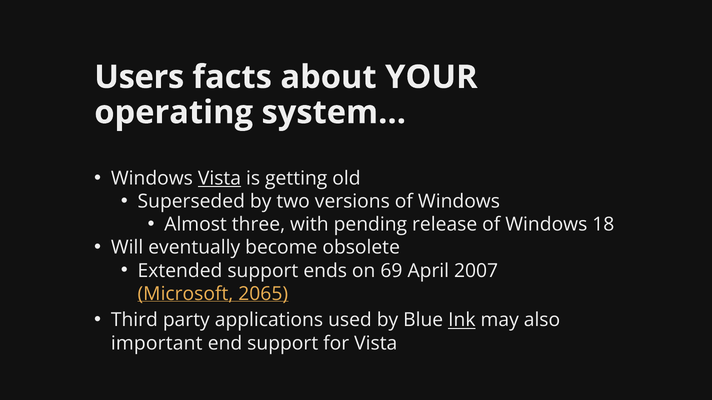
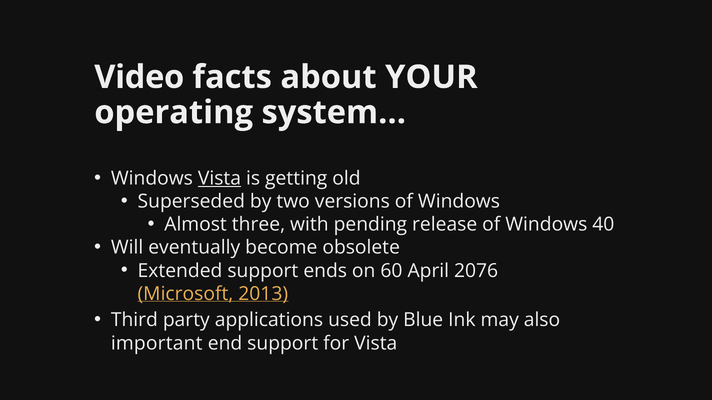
Users: Users -> Video (139, 77)
18: 18 -> 40 (603, 225)
69: 69 -> 60 (391, 271)
2007: 2007 -> 2076 (476, 271)
2065: 2065 -> 2013 (263, 294)
Ink underline: present -> none (462, 320)
